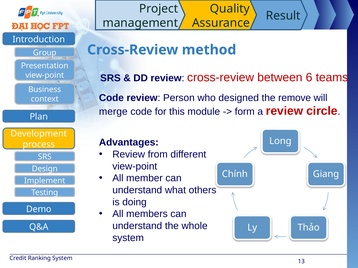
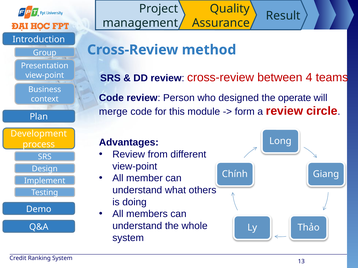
6: 6 -> 4 (309, 78)
remove: remove -> operate (295, 98)
